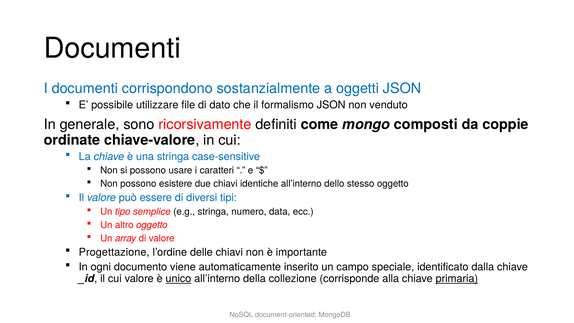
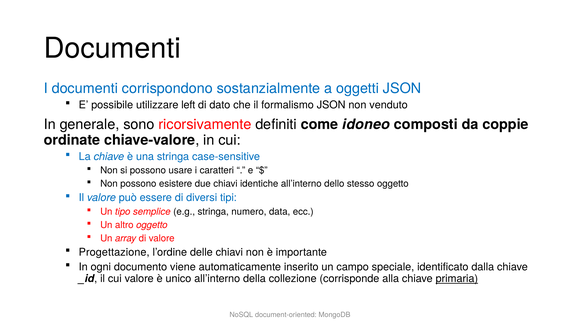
file: file -> left (188, 105)
mongo: mongo -> idoneo (366, 124)
unico underline: present -> none (178, 278)
